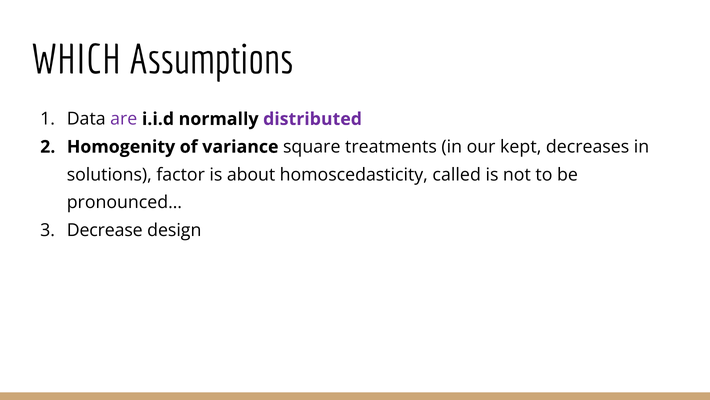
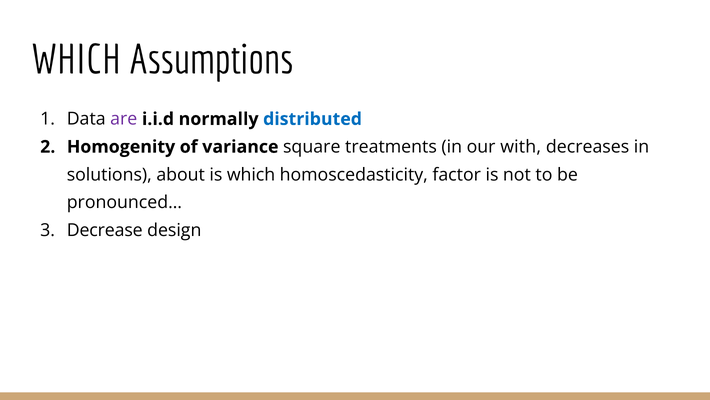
distributed colour: purple -> blue (313, 119)
kept: kept -> with (521, 147)
factor: factor -> about (181, 174)
is about: about -> which (251, 174)
called: called -> factor (457, 174)
